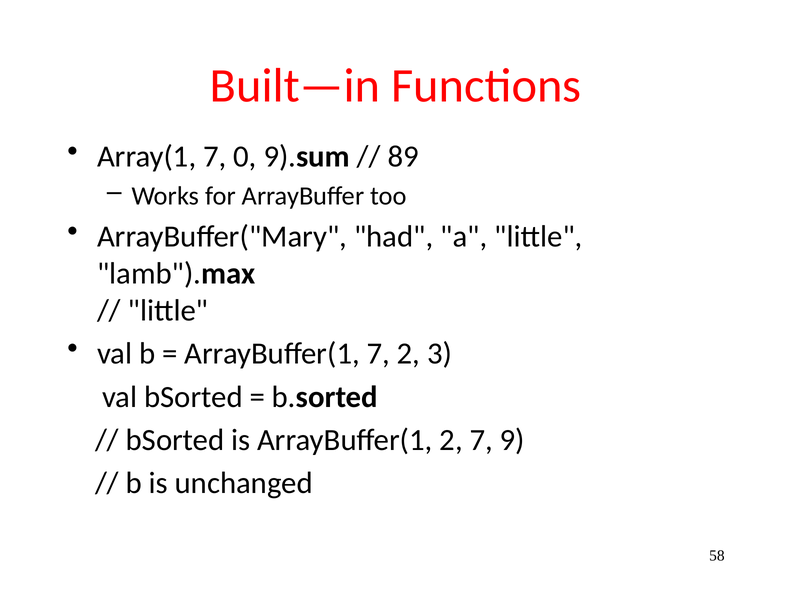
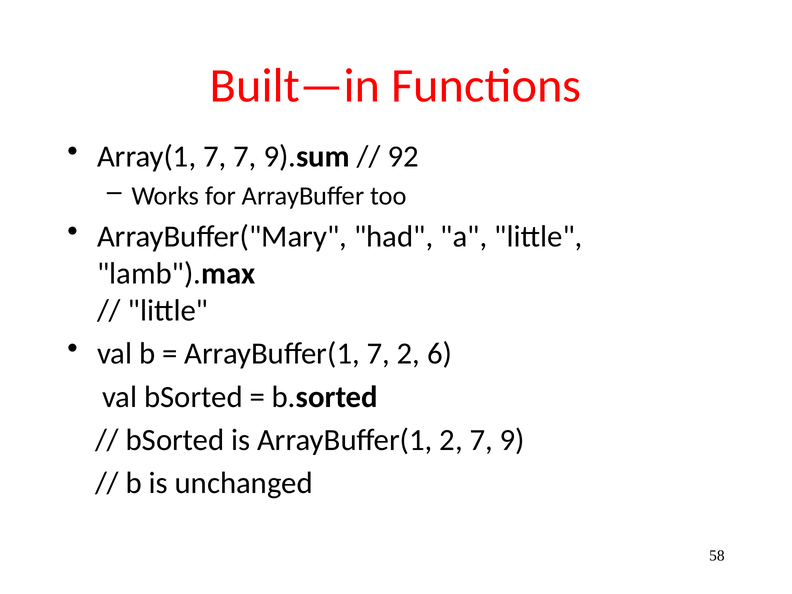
7 0: 0 -> 7 (245, 157)
89: 89 -> 92 (403, 157)
3: 3 -> 6 (440, 354)
